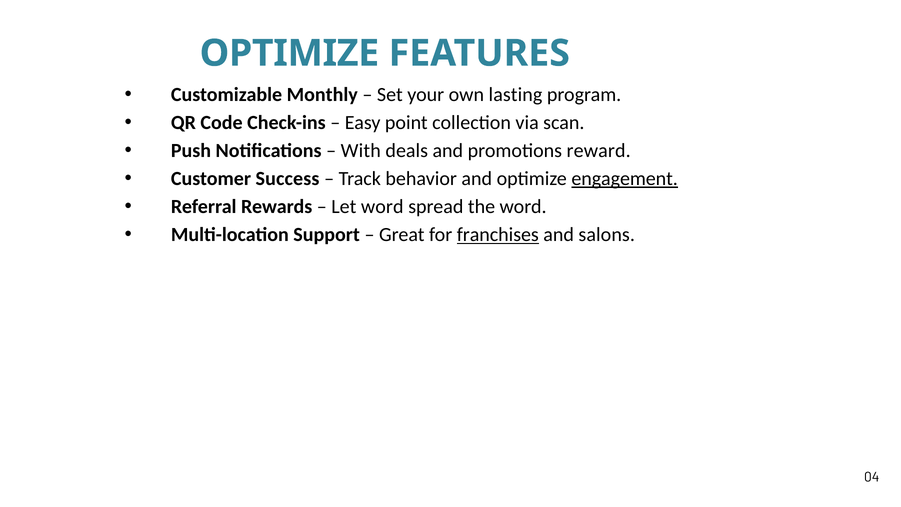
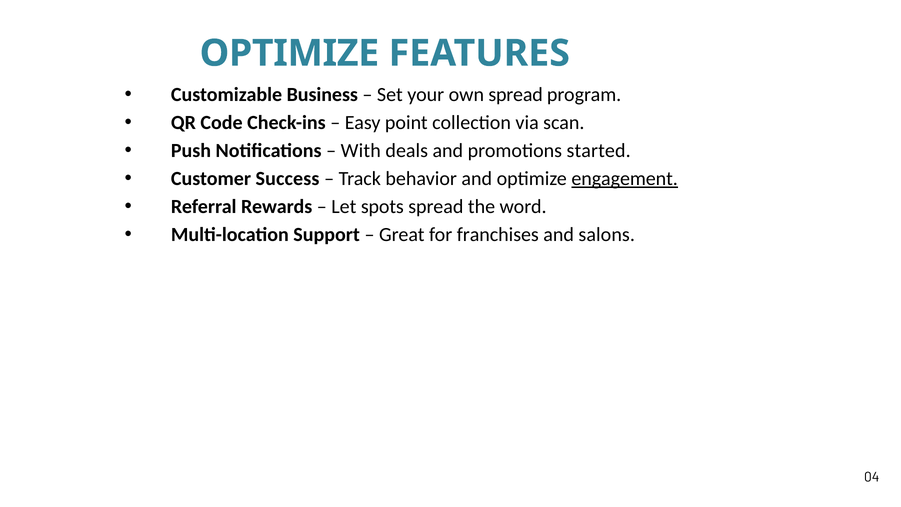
Monthly: Monthly -> Business (322, 95)
own lasting: lasting -> spread (516, 95)
reward: reward -> started (599, 151)
Let word: word -> spots (382, 207)
franchises underline: present -> none (498, 235)
